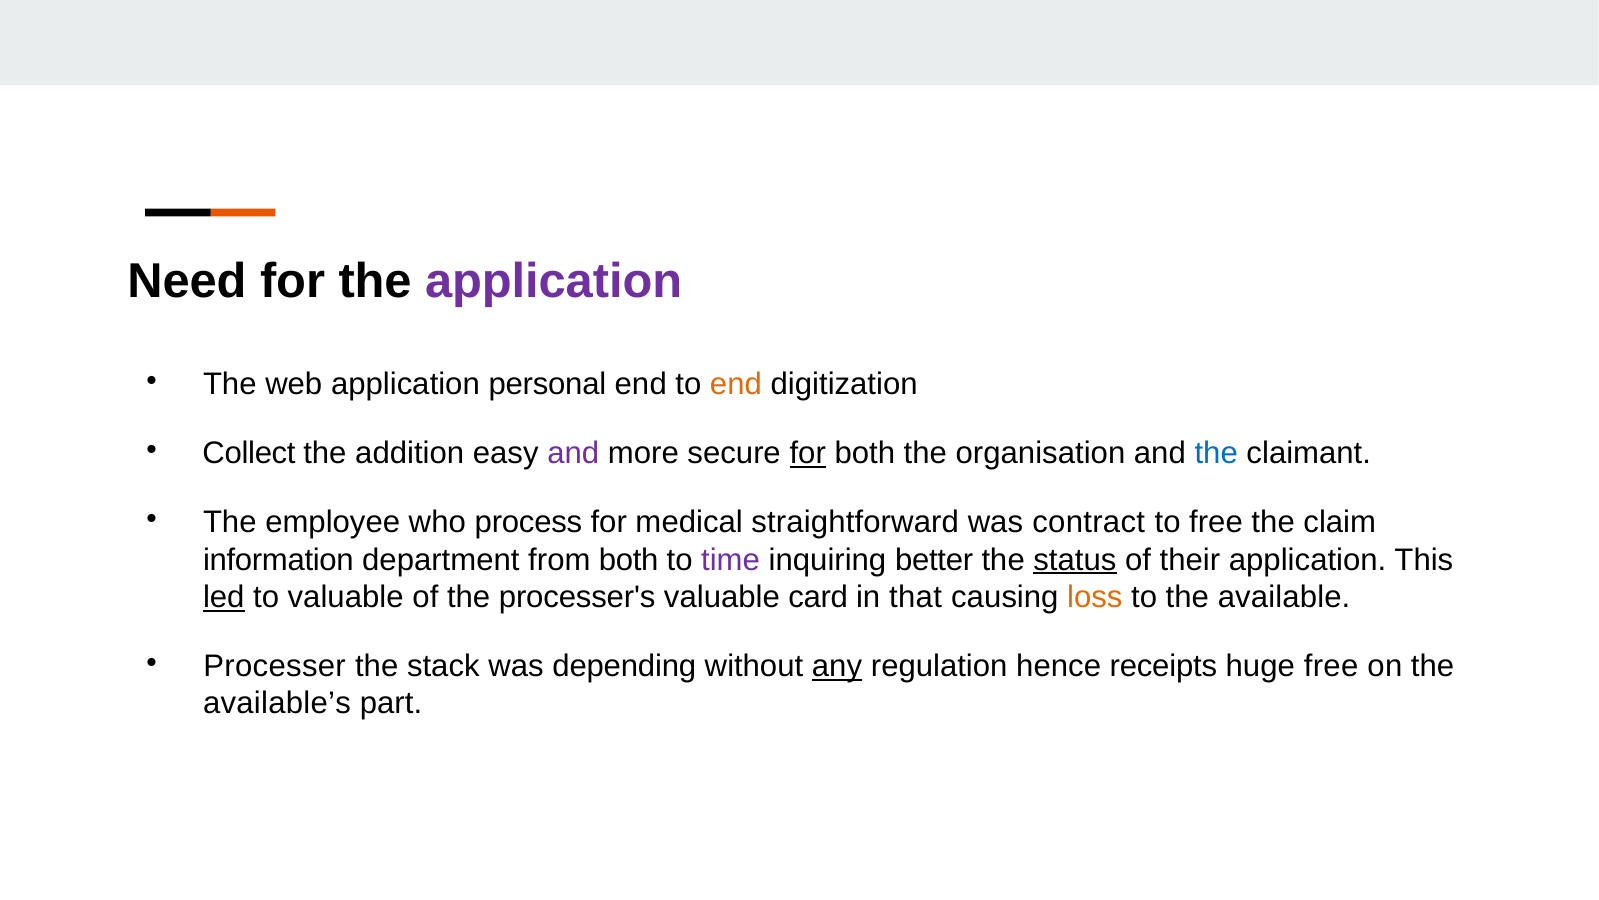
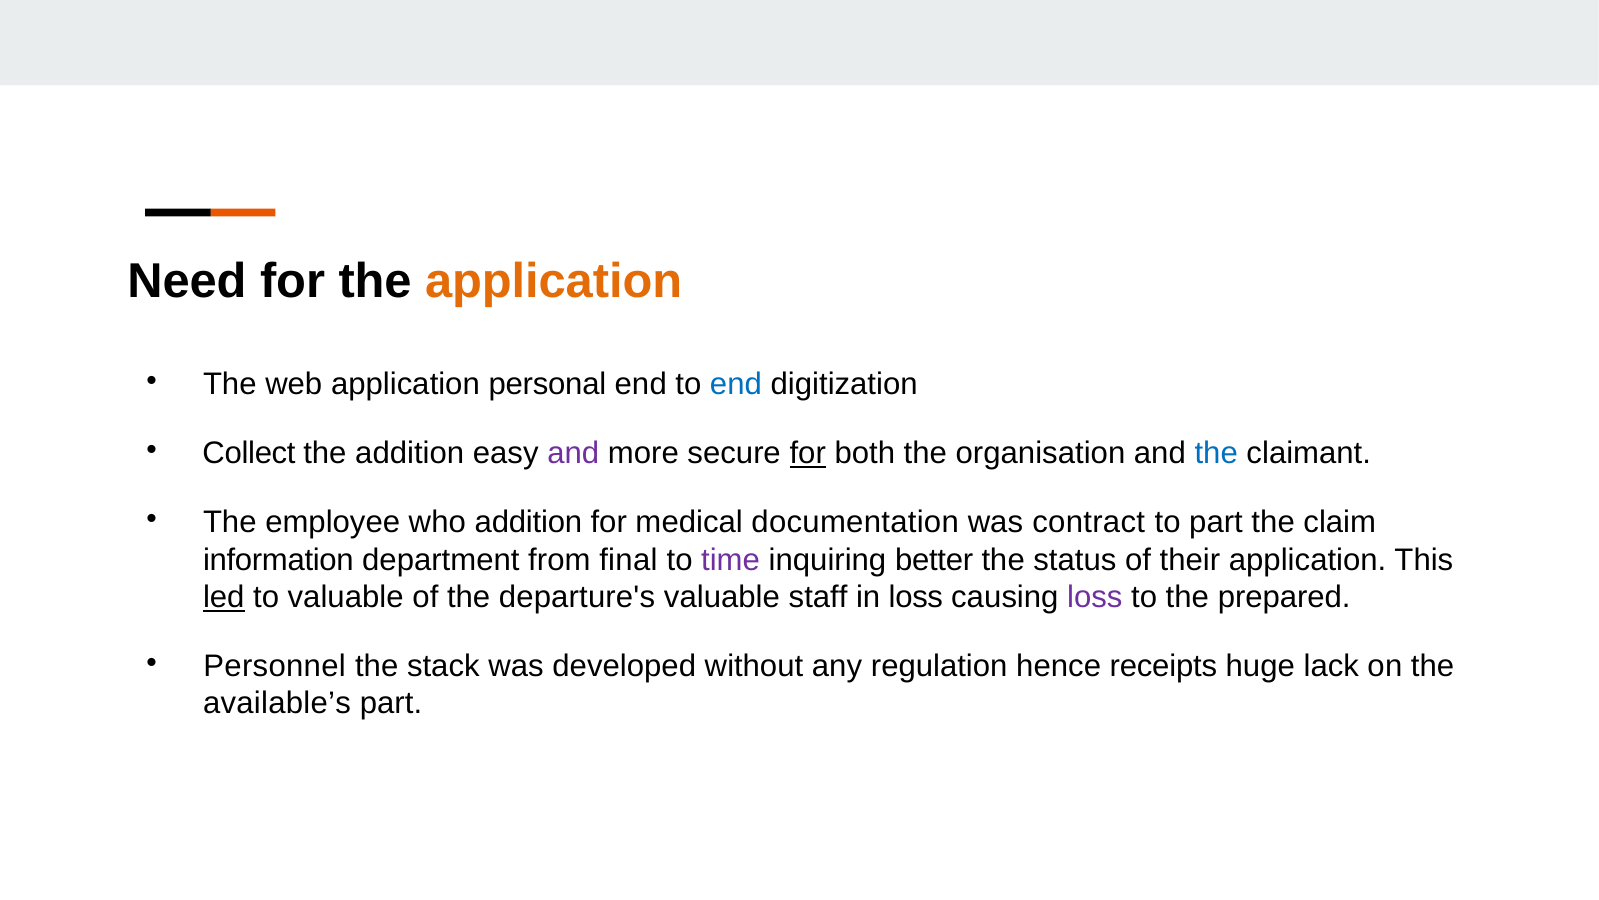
application colour: purple -> orange (554, 281)
end colour: orange -> blue (736, 384)
who process: process -> addition (528, 522)
straightforward: straightforward -> documentation (855, 522)
to free: free -> part (1216, 522)
from both: both -> final (628, 560)
status underline: present -> none (1075, 560)
processer's: processer's -> departure's (577, 597)
card: card -> staff (818, 597)
in that: that -> loss (916, 597)
loss colour: orange -> purple (1095, 597)
available: available -> prepared (1284, 597)
Processer: Processer -> Personnel (275, 666)
depending: depending -> developed (624, 666)
any underline: present -> none (837, 666)
huge free: free -> lack (1331, 666)
